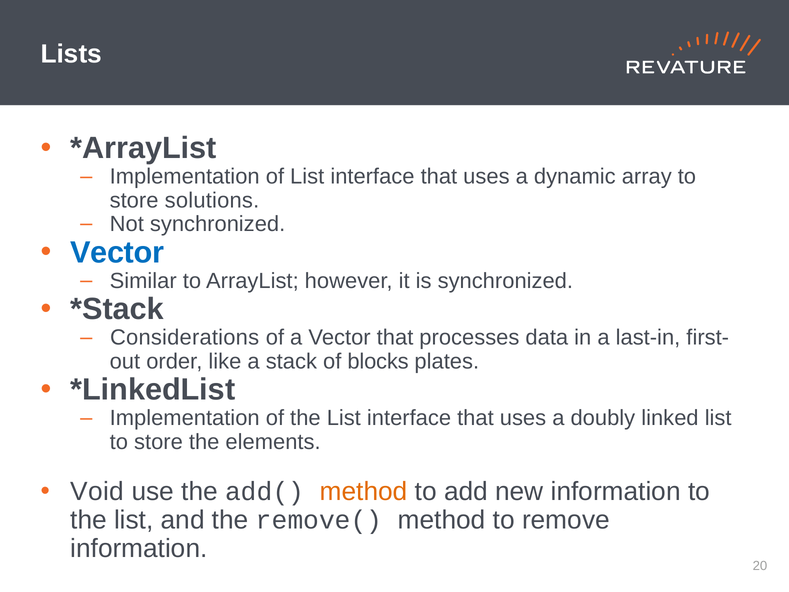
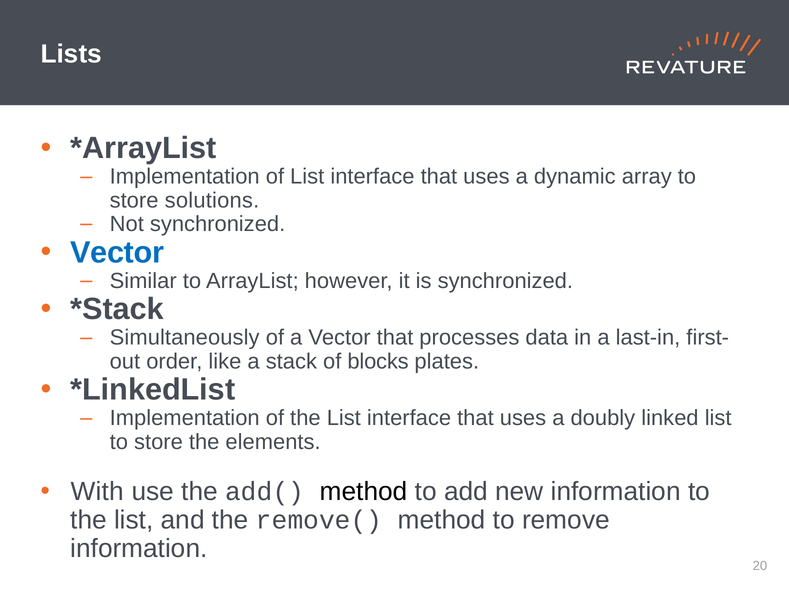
Considerations: Considerations -> Simultaneously (185, 338)
Void: Void -> With (97, 491)
method colour: orange -> black (364, 491)
